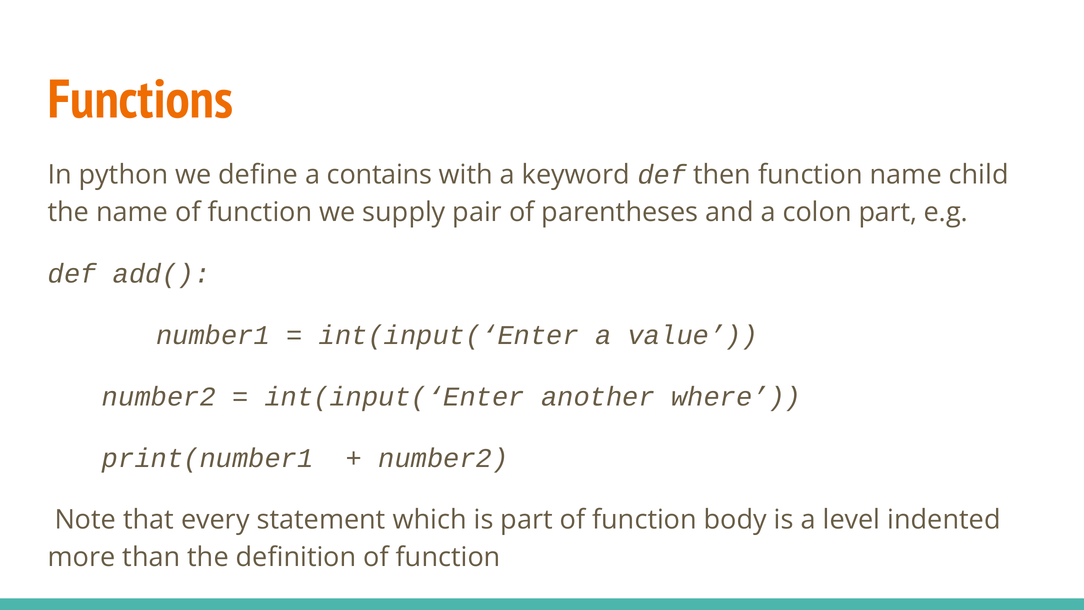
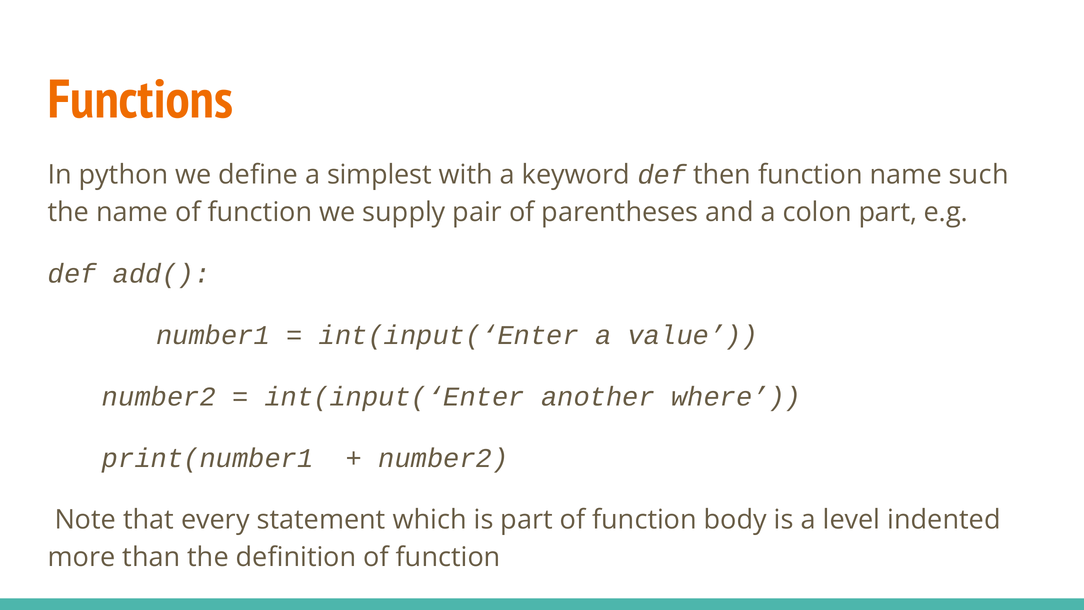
contains: contains -> simplest (379, 175)
child: child -> such (979, 175)
